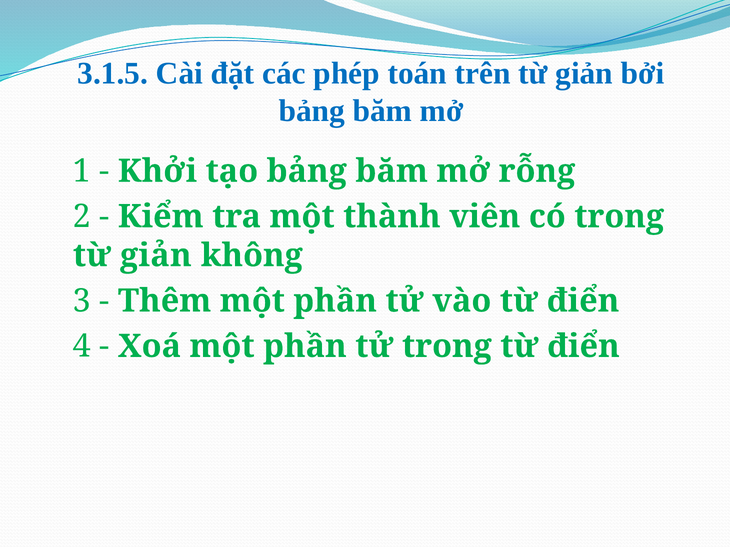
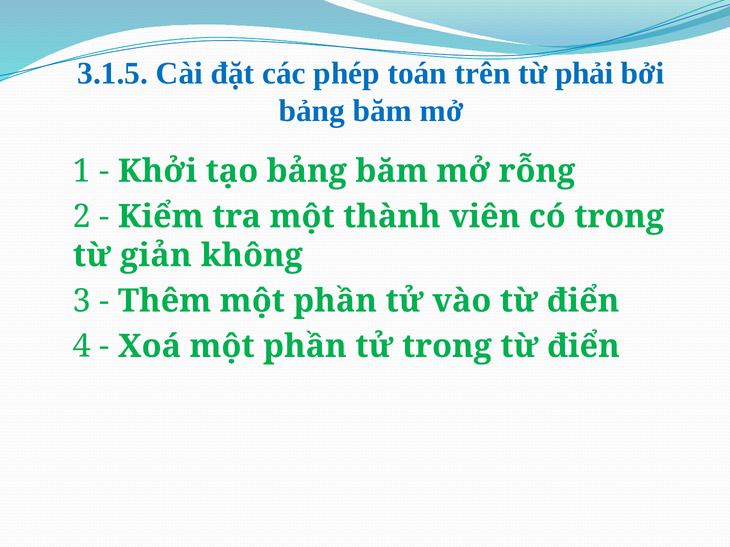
trên từ giản: giản -> phải (584, 73)
